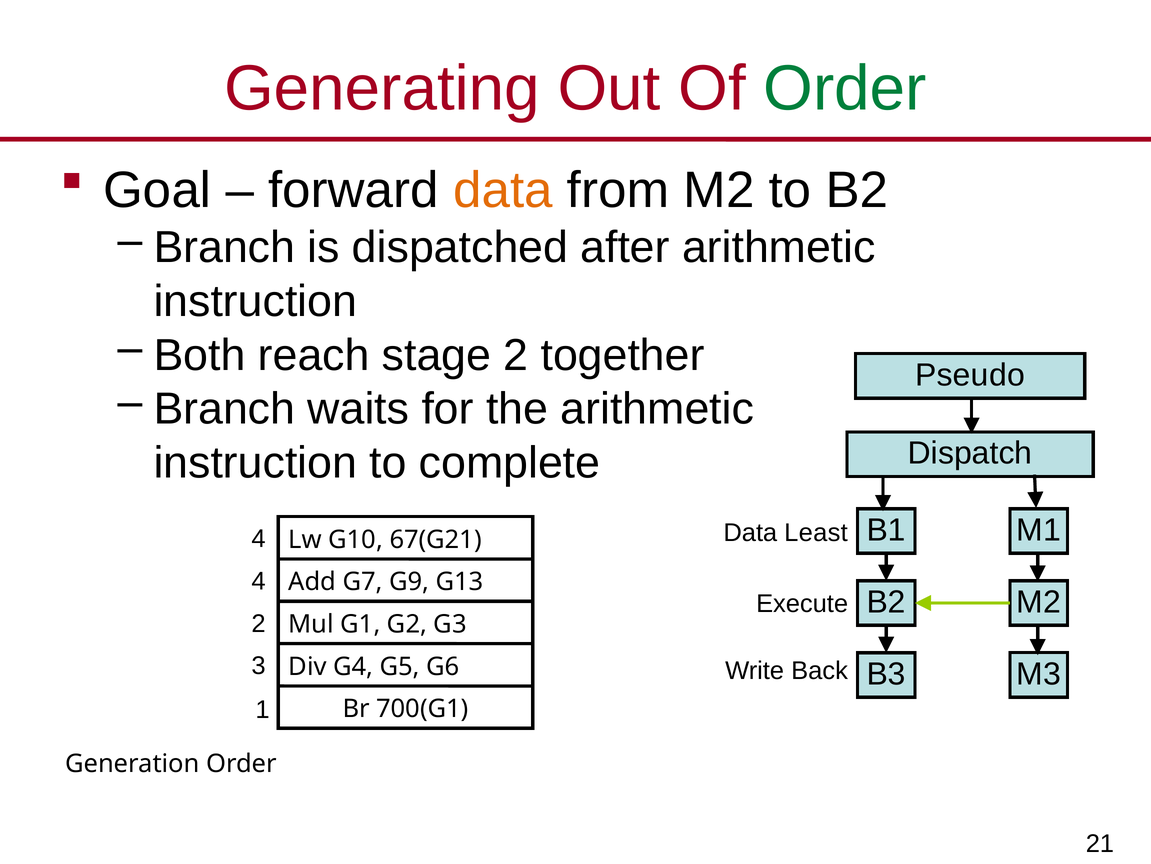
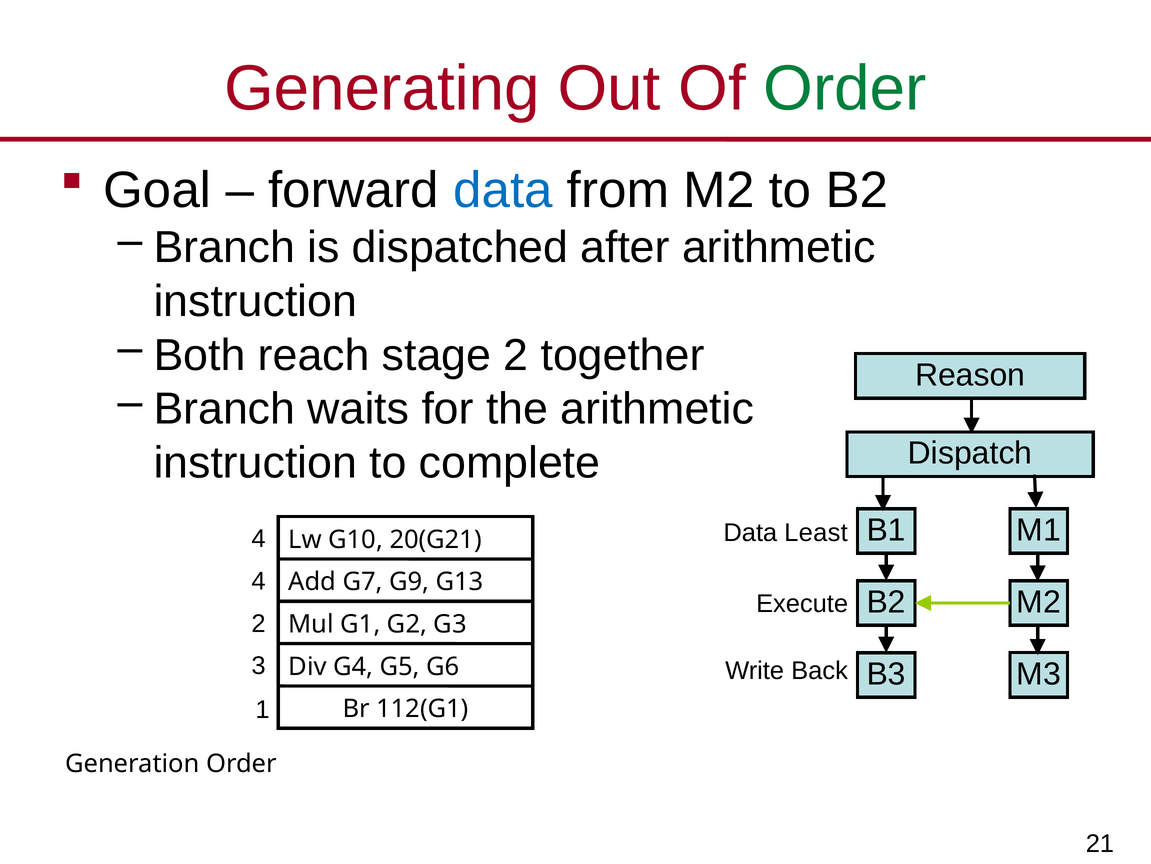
data colour: orange -> blue (503, 190)
Pseudo: Pseudo -> Reason (970, 375)
67(G21: 67(G21 -> 20(G21 (436, 539)
700(G1: 700(G1 -> 112(G1 (422, 708)
